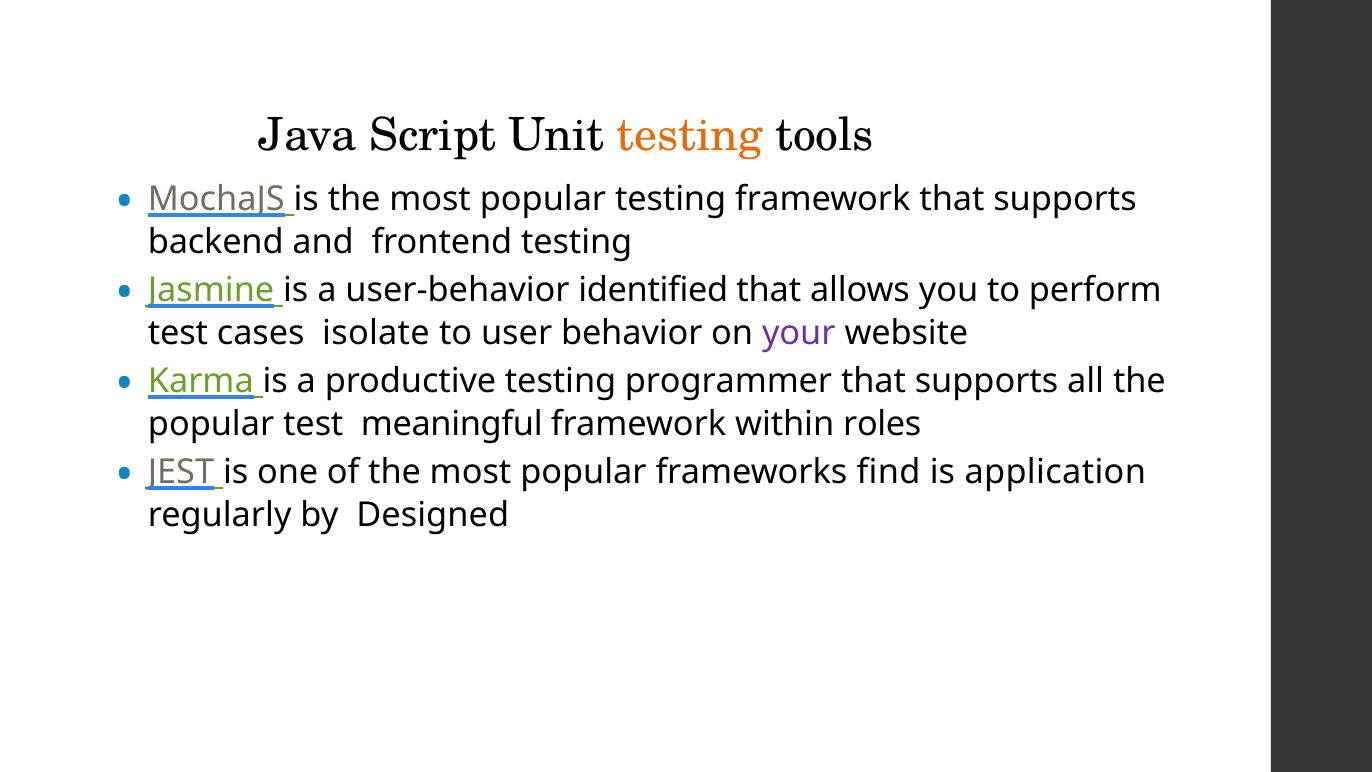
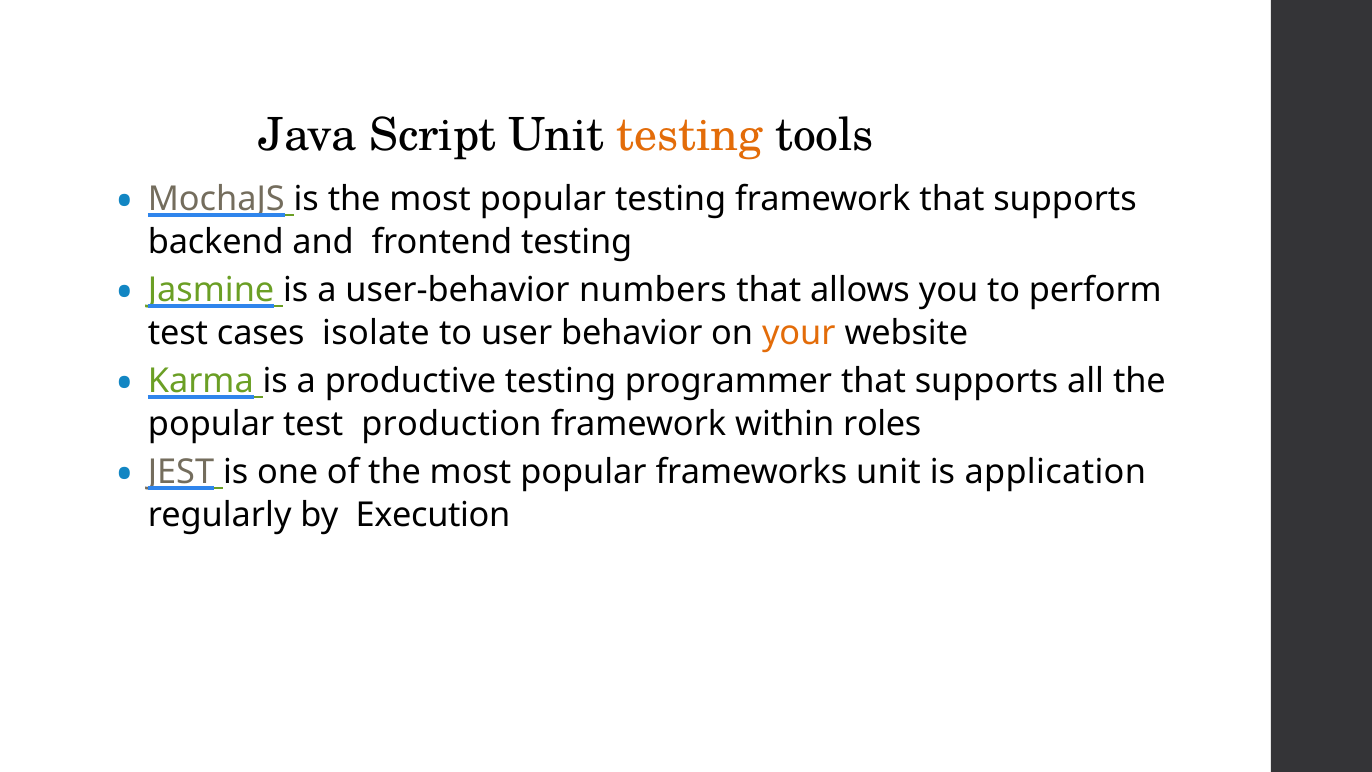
identified: identified -> numbers (653, 290)
your colour: purple -> orange (799, 333)
meaningful: meaningful -> production (451, 424)
frameworks find: find -> unit (889, 472)
Designed: Designed -> Execution (433, 515)
